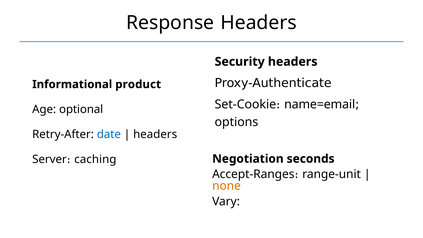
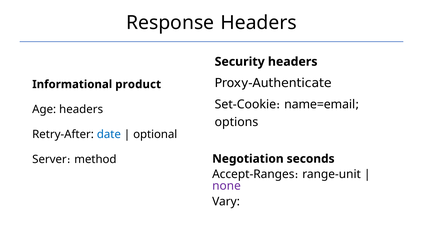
Age optional: optional -> headers (81, 109)
headers: headers -> optional (155, 134)
caching: caching -> method (95, 159)
none colour: orange -> purple (226, 186)
